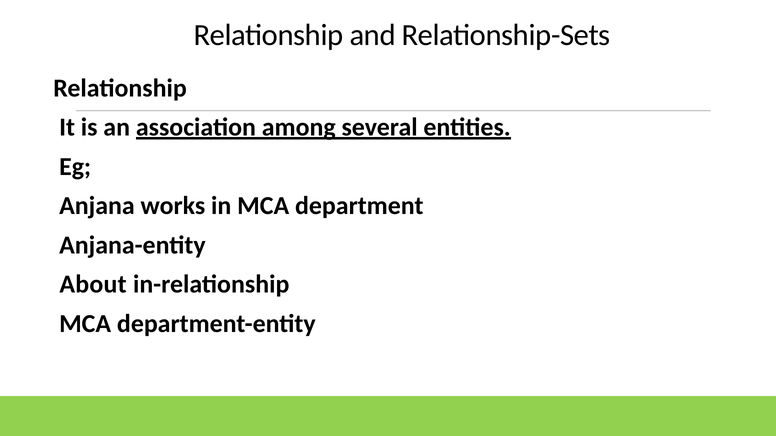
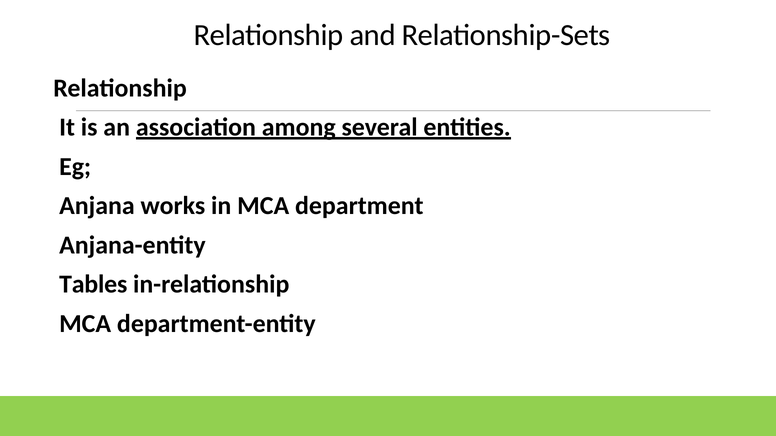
About: About -> Tables (93, 285)
